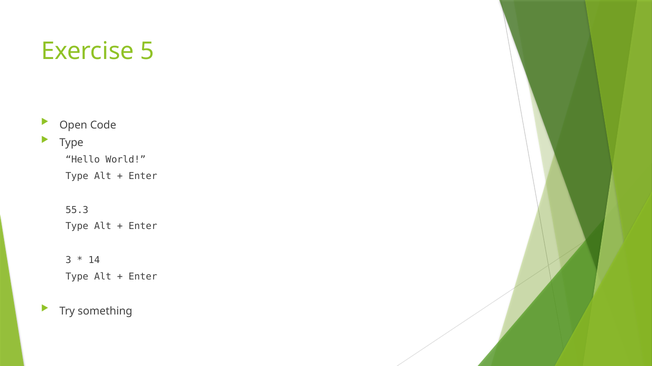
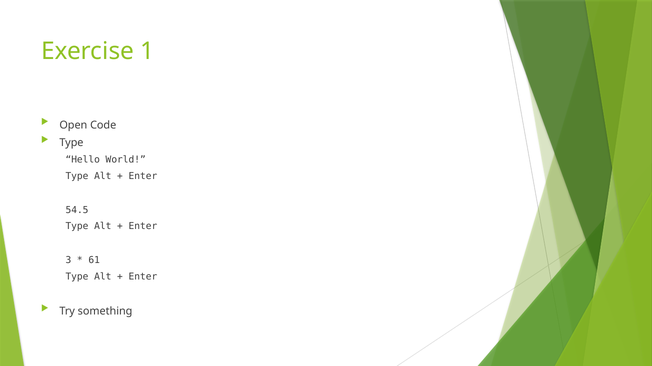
5: 5 -> 1 (147, 51)
55.3: 55.3 -> 54.5 (77, 210)
14: 14 -> 61 (94, 261)
